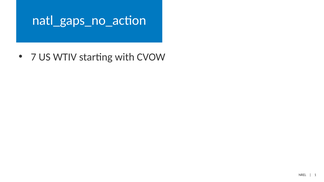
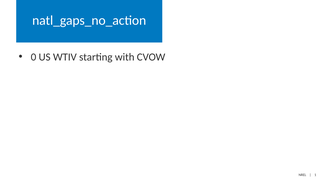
7: 7 -> 0 (34, 57)
